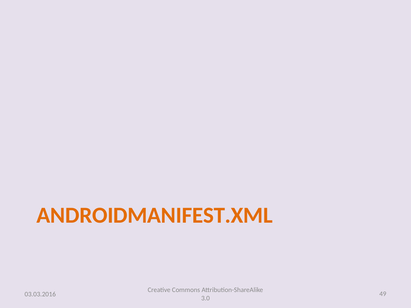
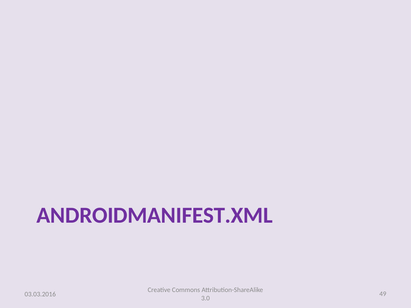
ANDROIDMANIFEST.XML colour: orange -> purple (155, 215)
